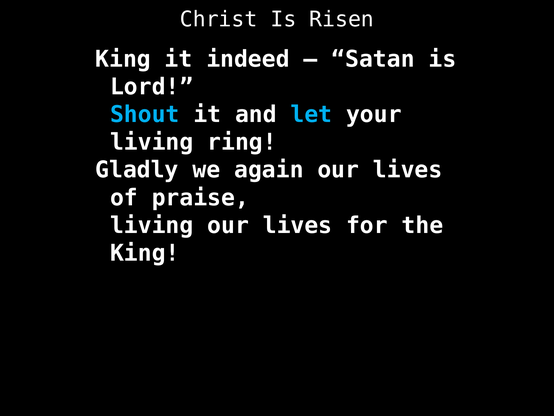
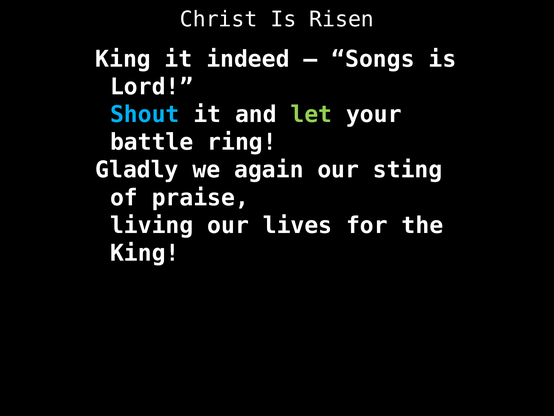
Satan: Satan -> Songs (373, 59)
let colour: light blue -> light green (311, 114)
living: living -> battle (152, 142)
lives: lives -> sting (408, 170)
